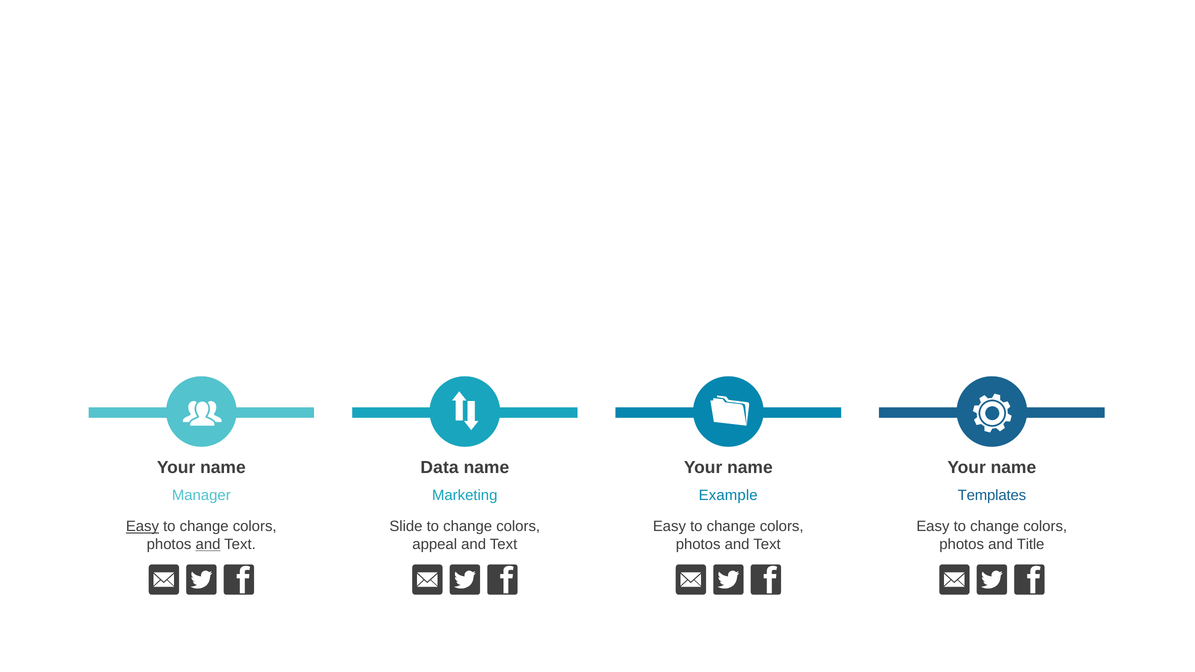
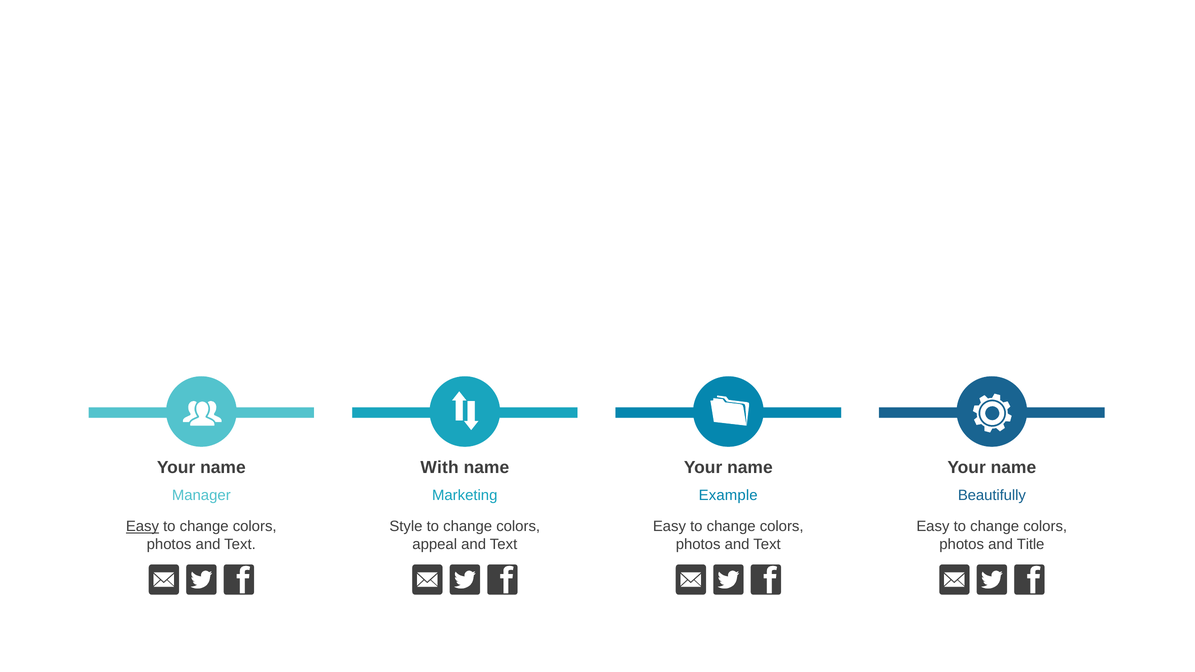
Data: Data -> With (440, 467)
Templates: Templates -> Beautifully (992, 496)
Slide: Slide -> Style (406, 527)
and underline: present -> none (208, 544)
